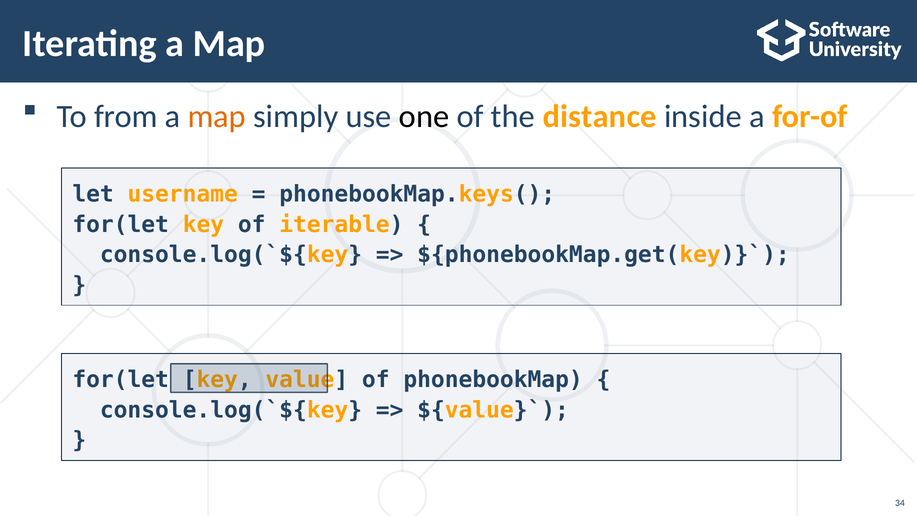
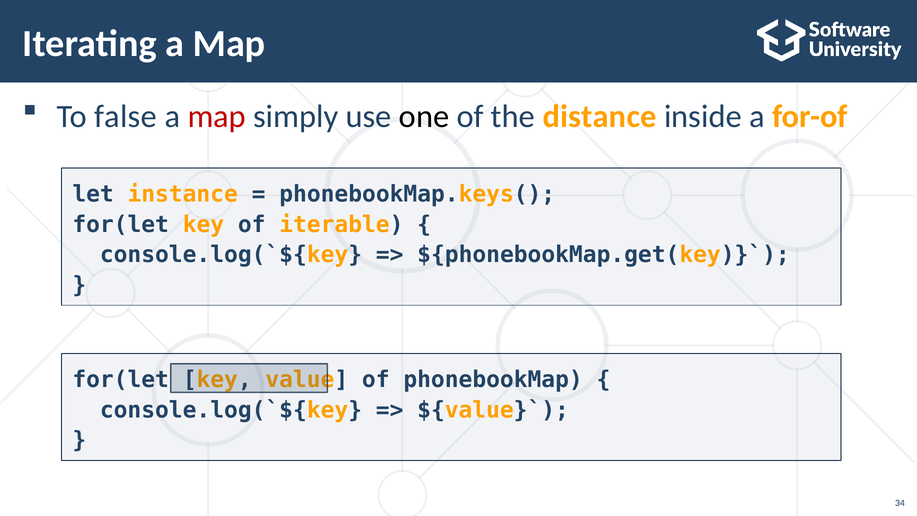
from: from -> false (126, 116)
map colour: orange -> red (217, 116)
username: username -> instance (183, 194)
